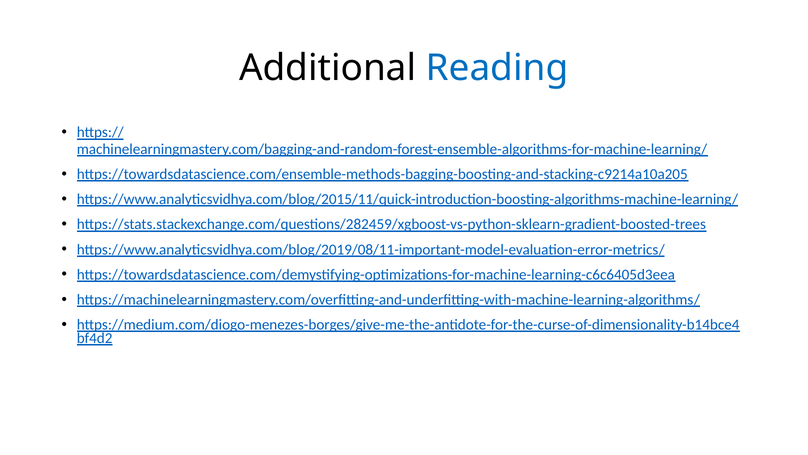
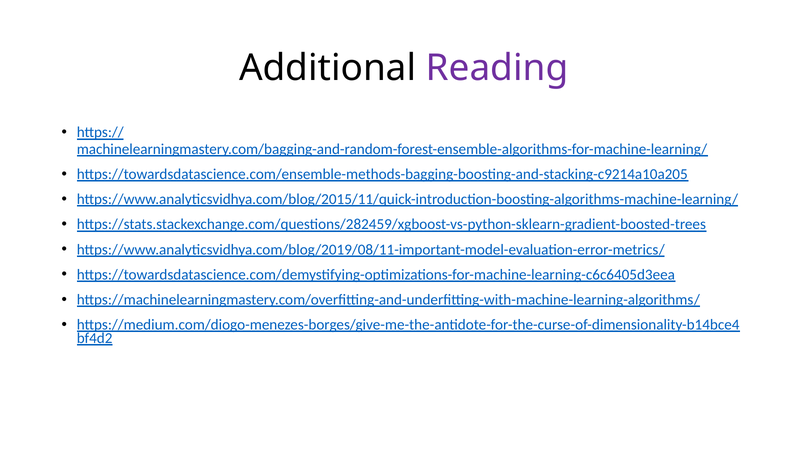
Reading colour: blue -> purple (497, 68)
